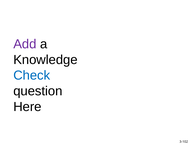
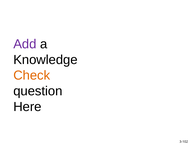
Check colour: blue -> orange (32, 75)
